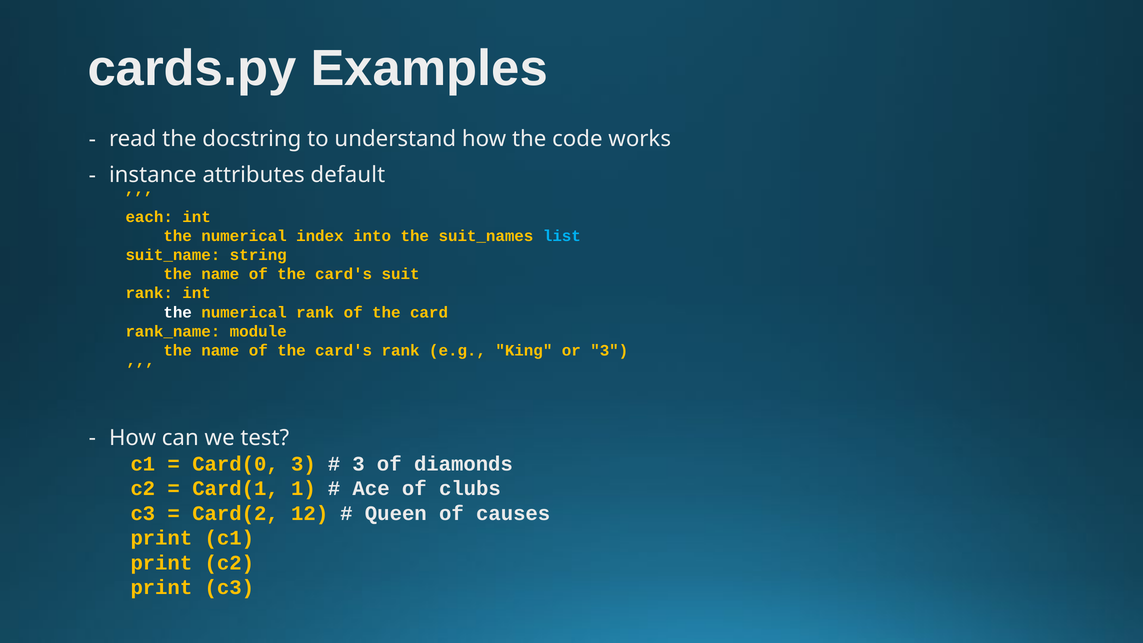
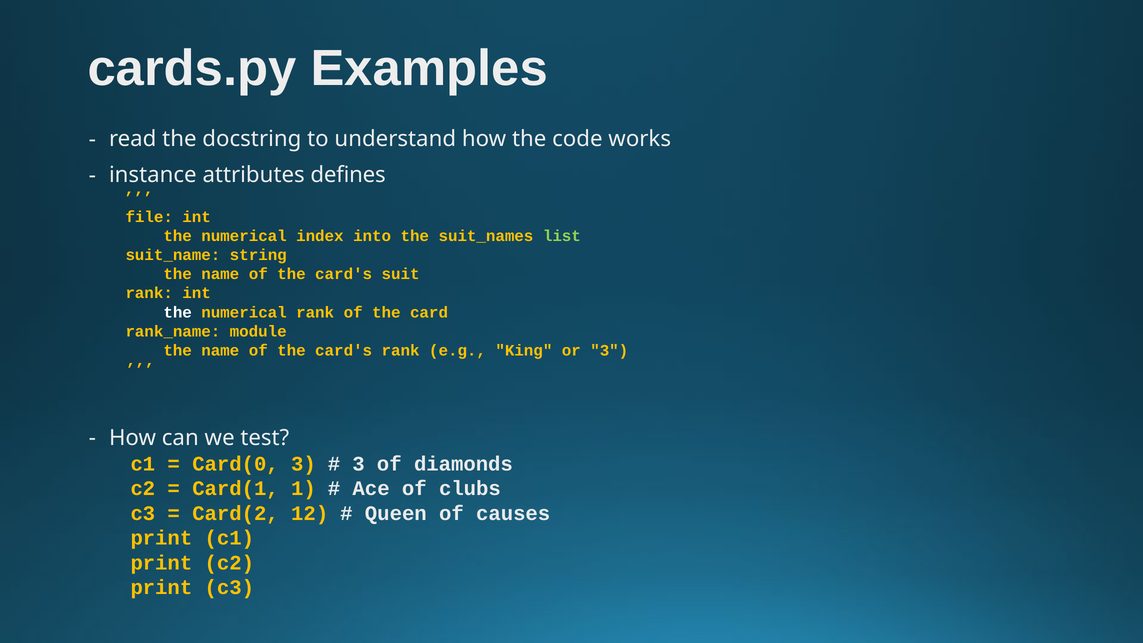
default: default -> defines (348, 175)
each: each -> file (149, 217)
list colour: light blue -> light green (562, 236)
